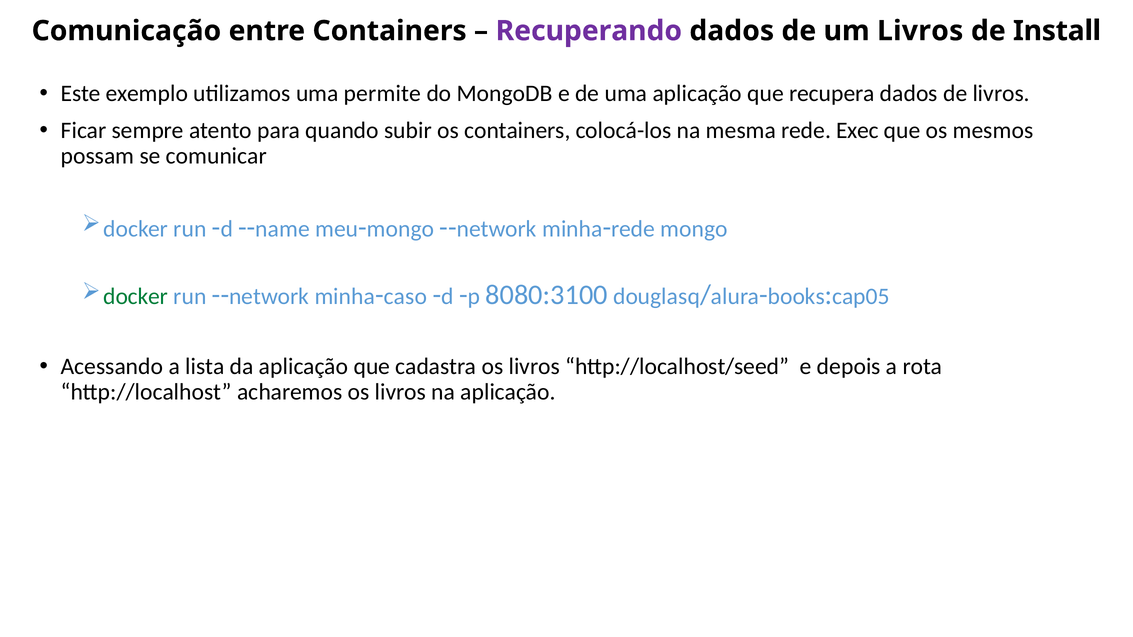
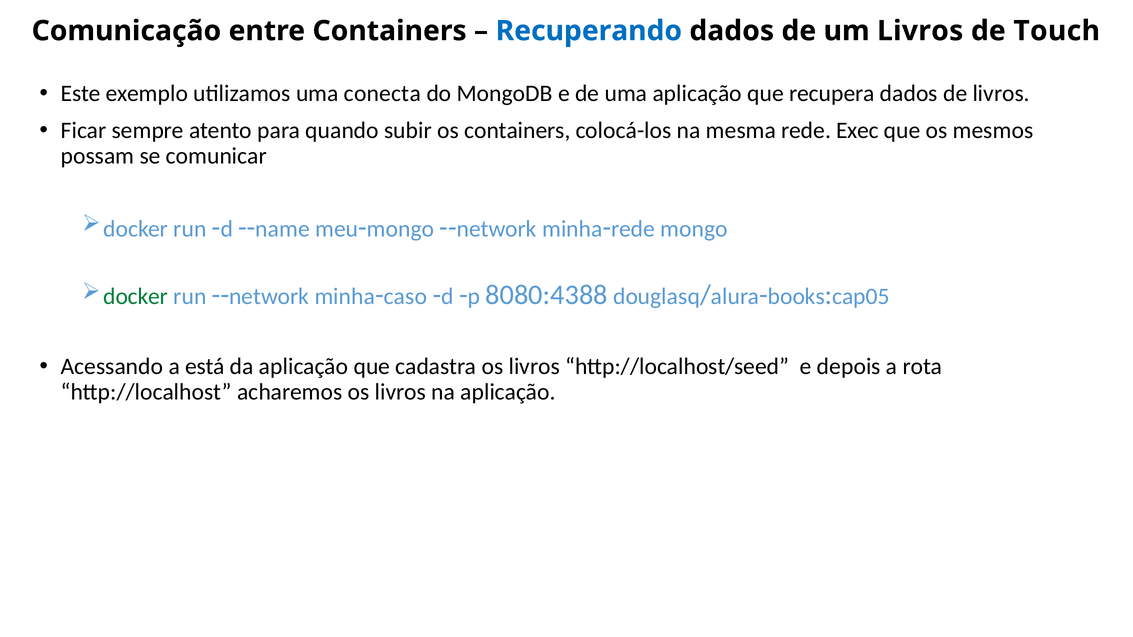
Recuperando colour: purple -> blue (589, 31)
Install: Install -> Touch (1057, 31)
permite: permite -> conecta (382, 93)
8080:3100: 8080:3100 -> 8080:4388 (547, 295)
lista: lista -> está (205, 366)
